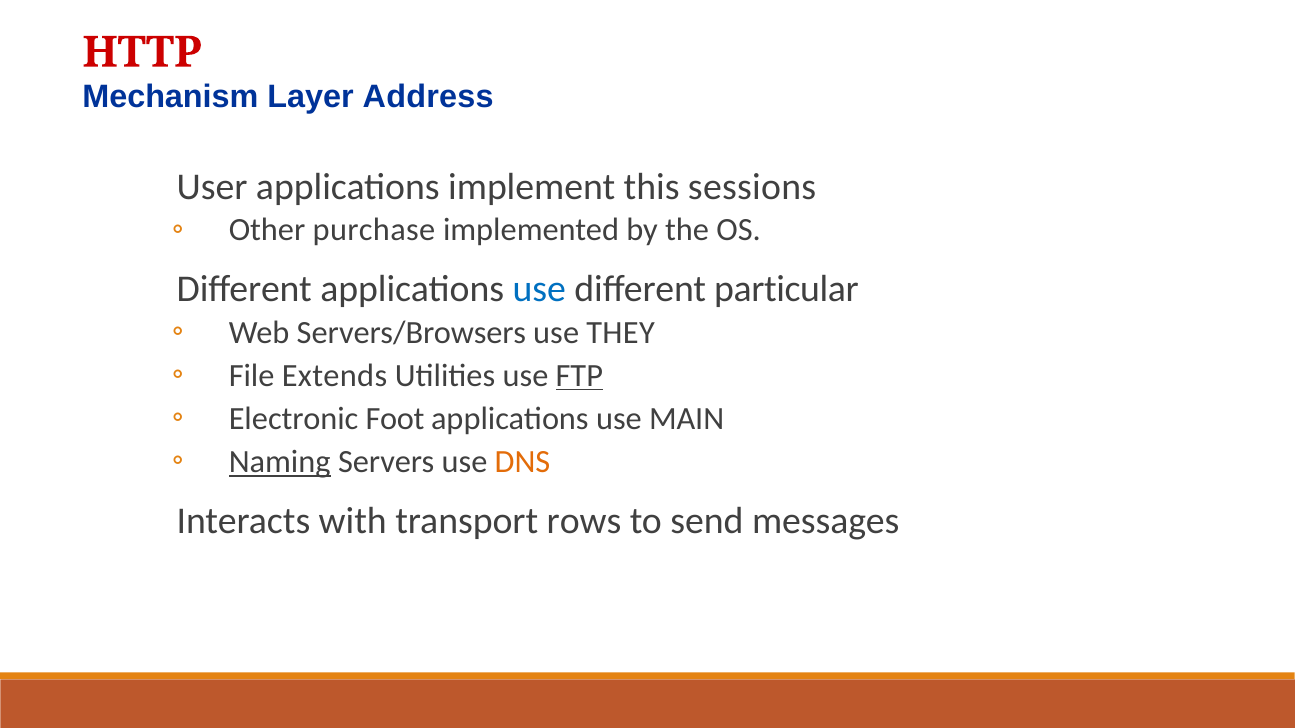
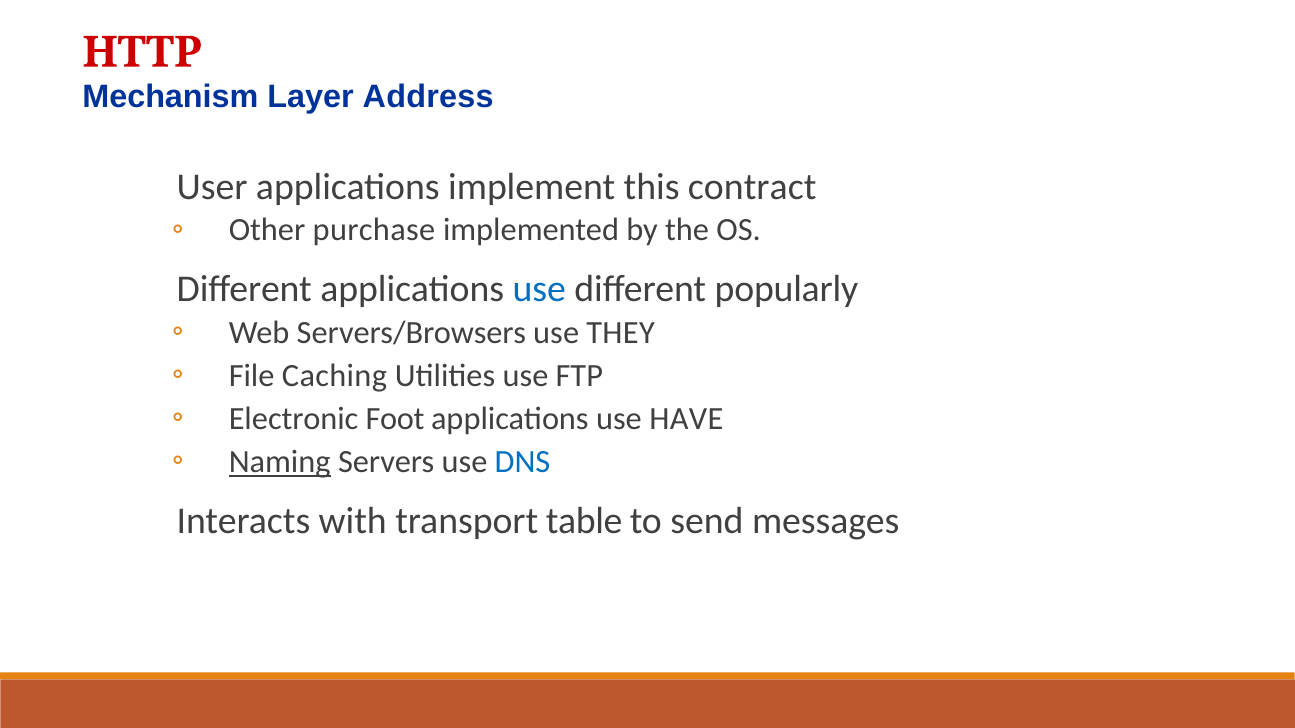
sessions: sessions -> contract (752, 187)
particular: particular -> popularly (786, 289)
Extends: Extends -> Caching (335, 376)
FTP underline: present -> none (579, 376)
MAIN: MAIN -> HAVE (686, 419)
DNS colour: orange -> blue (523, 462)
rows: rows -> table (584, 521)
